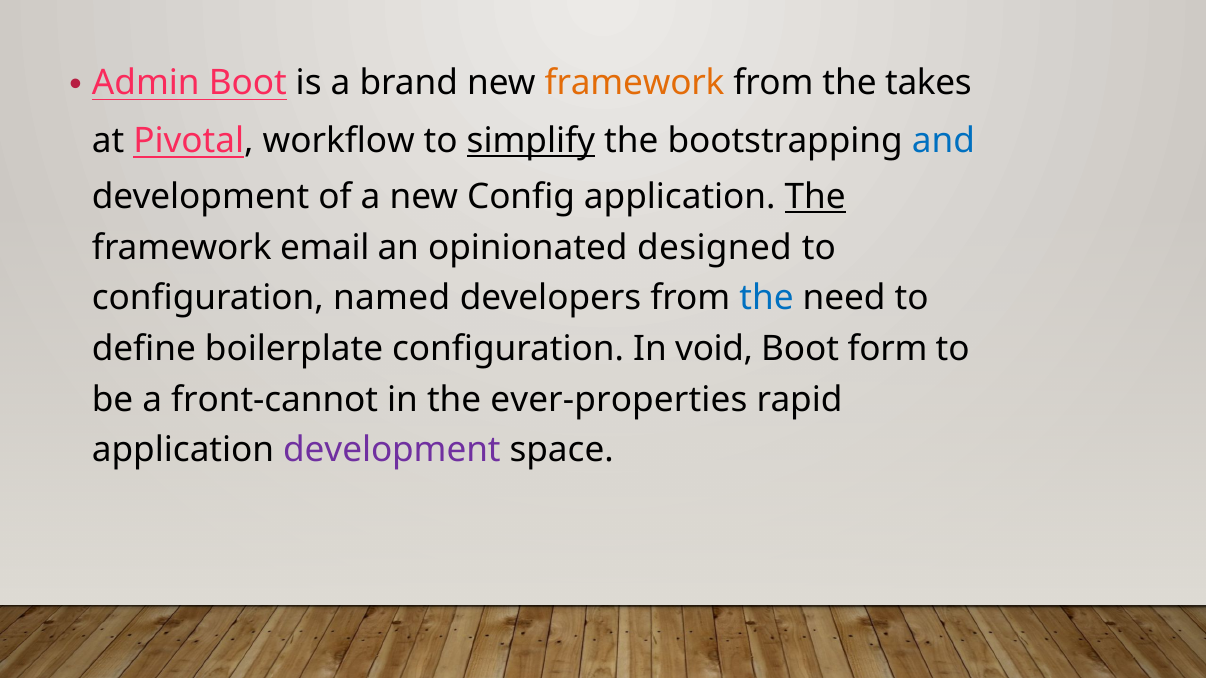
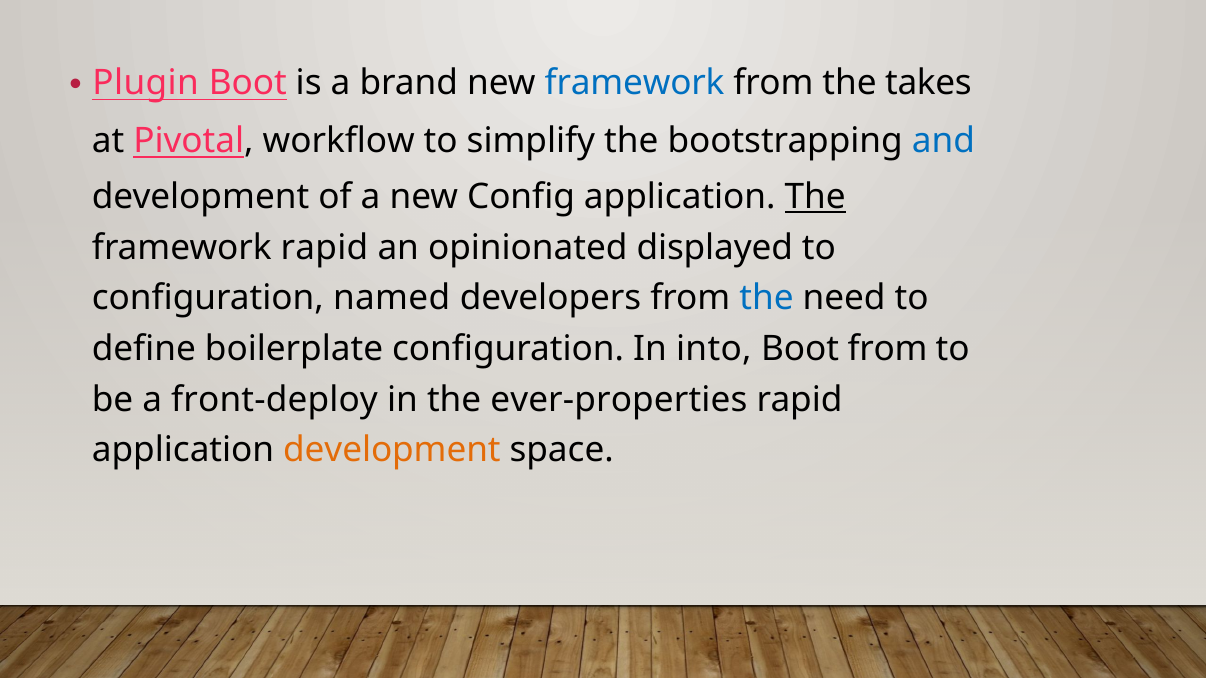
Admin: Admin -> Plugin (146, 83)
framework colour: orange -> blue (635, 83)
simplify underline: present -> none (531, 141)
framework email: email -> rapid (324, 248)
designed: designed -> displayed (715, 248)
void: void -> into (714, 349)
Boot form: form -> from (888, 349)
front-cannot: front-cannot -> front-deploy (275, 400)
development colour: purple -> orange (392, 450)
